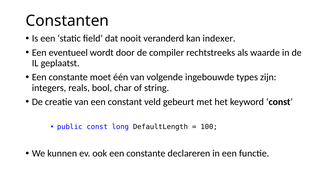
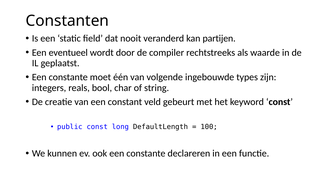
indexer: indexer -> partijen (219, 38)
